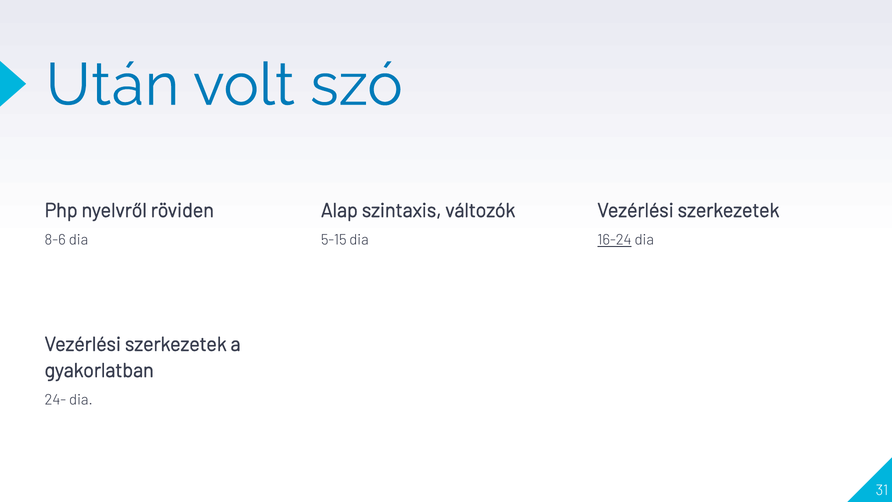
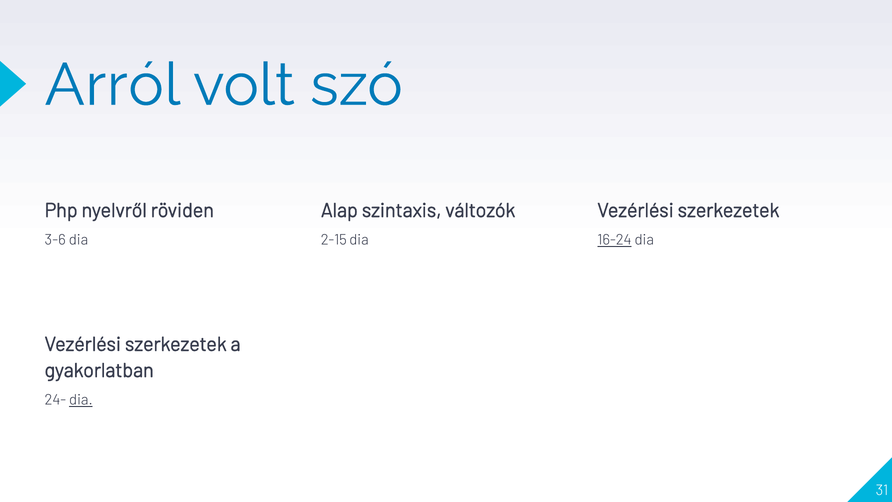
Után: Után -> Arról (113, 85)
8-6: 8-6 -> 3-6 (55, 240)
5-15: 5-15 -> 2-15 (334, 240)
dia underline: none -> present (81, 400)
